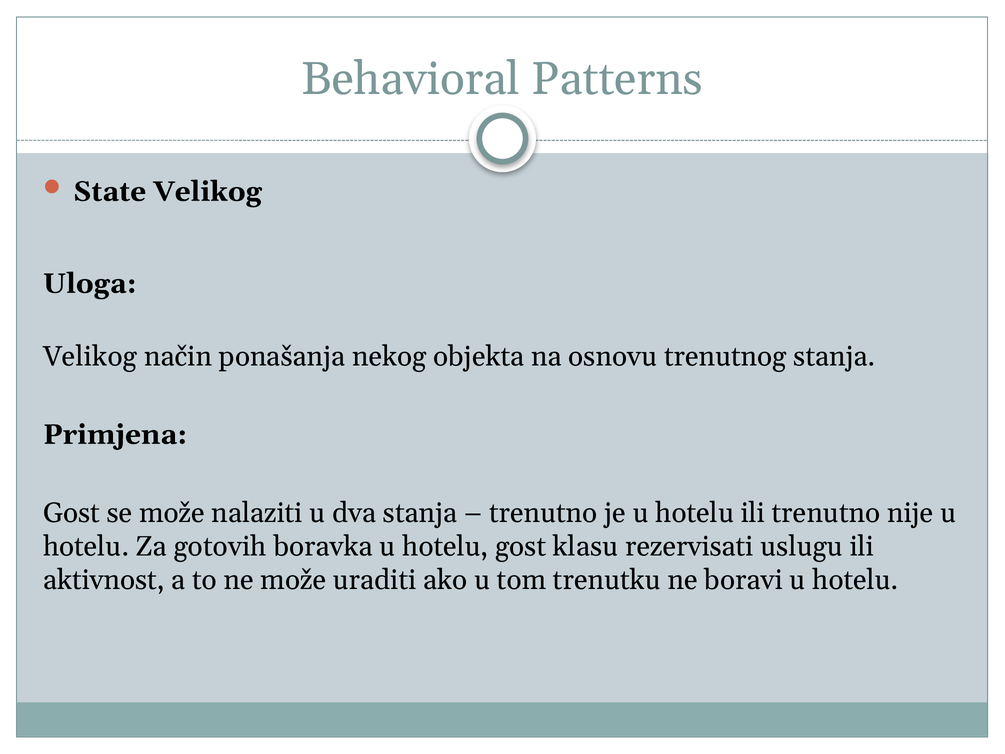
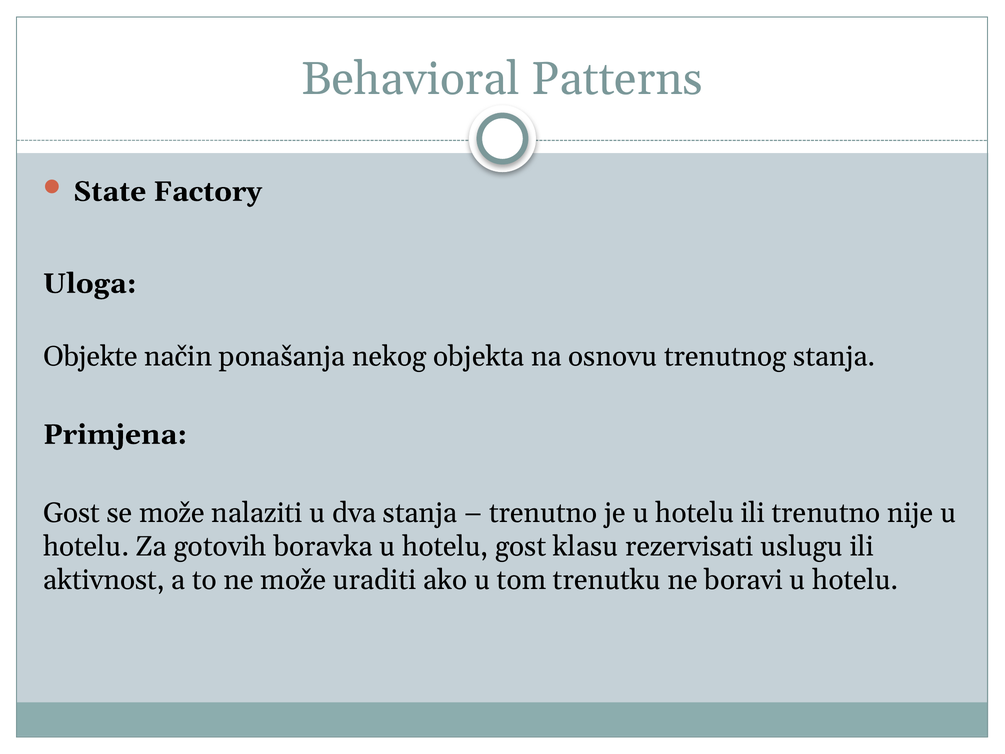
State Velikog: Velikog -> Factory (208, 192)
Velikog: Velikog -> Objekte (90, 356)
